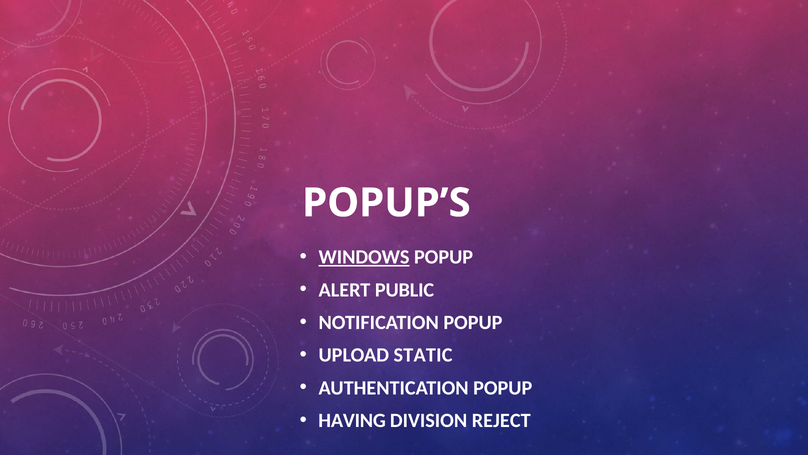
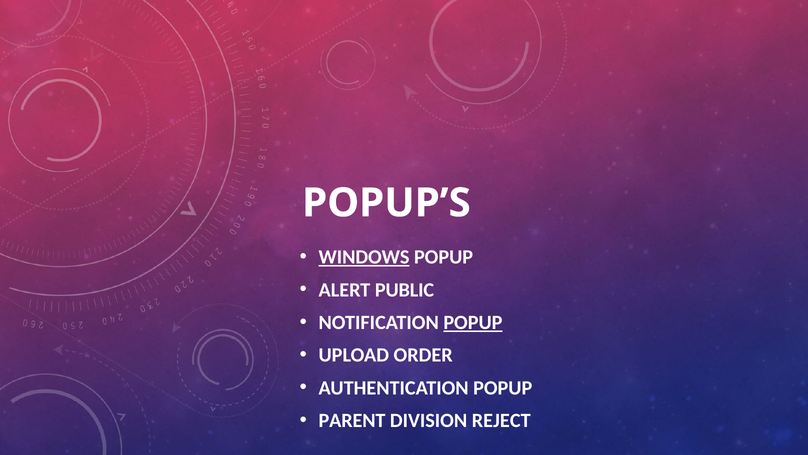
POPUP underline: none -> present (473, 322)
STATIC: STATIC -> ORDER (423, 355)
HAVING: HAVING -> PARENT (352, 420)
